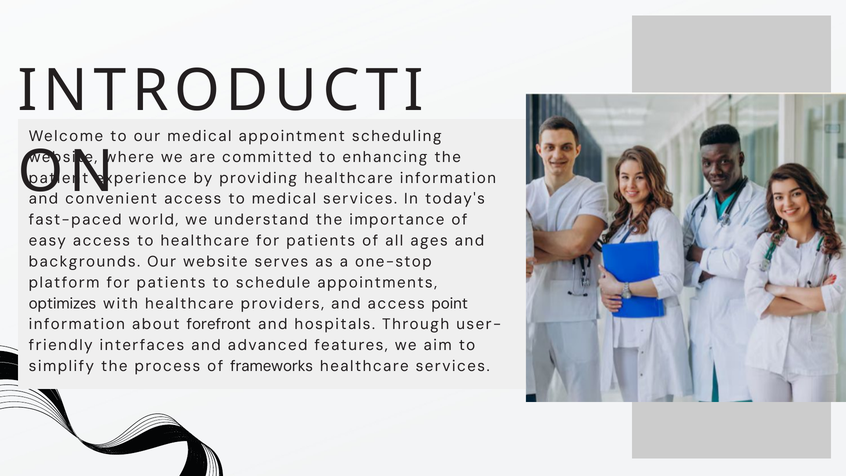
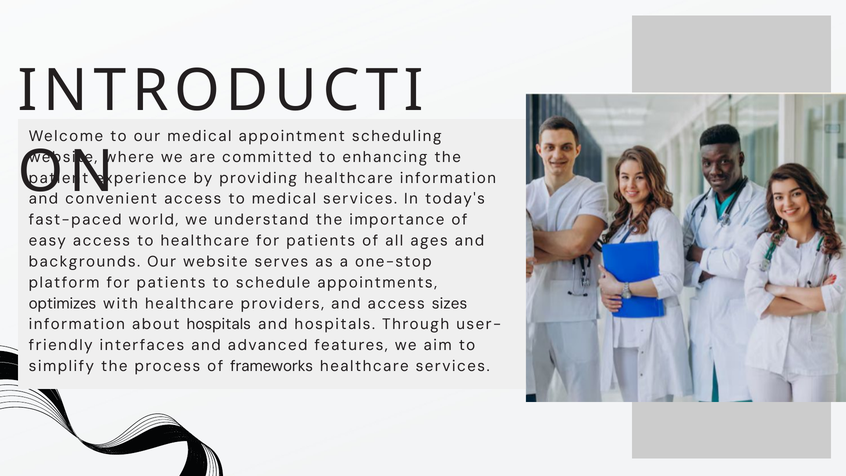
point: point -> sizes (450, 303)
about forefront: forefront -> hospitals (219, 324)
